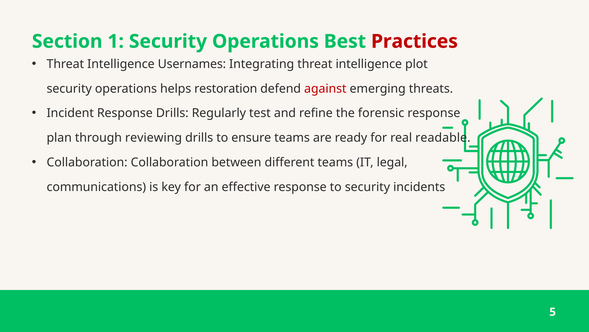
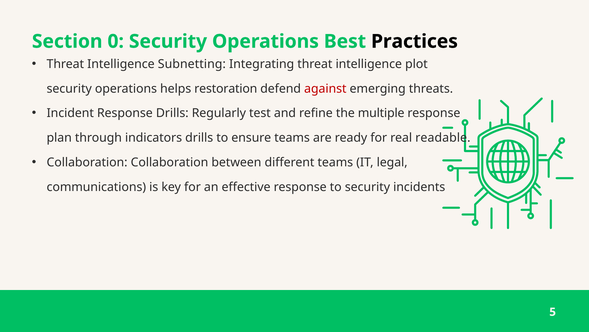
1: 1 -> 0 (116, 41)
Practices colour: red -> black (414, 41)
Usernames: Usernames -> Subnetting (192, 64)
forensic: forensic -> multiple (381, 113)
reviewing: reviewing -> indicators (154, 138)
